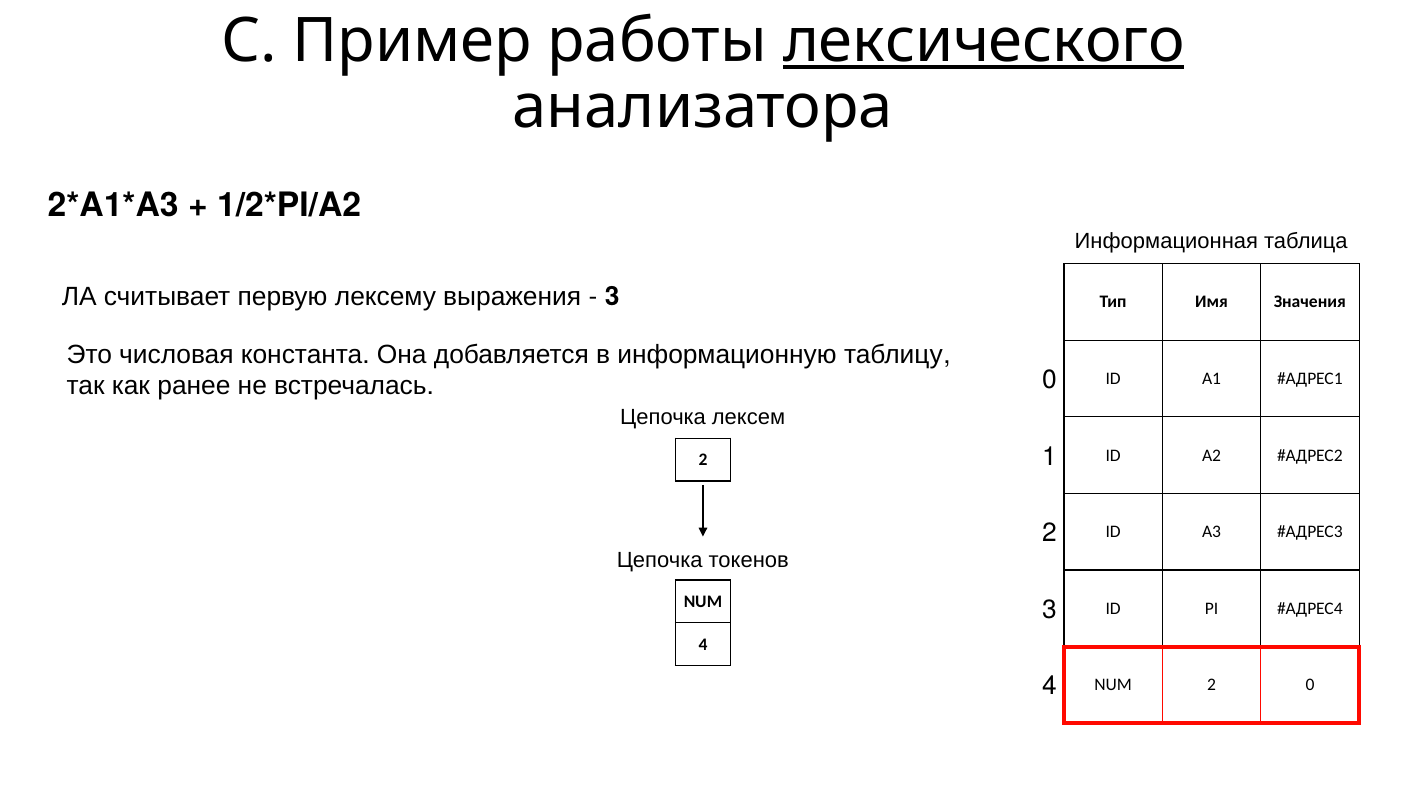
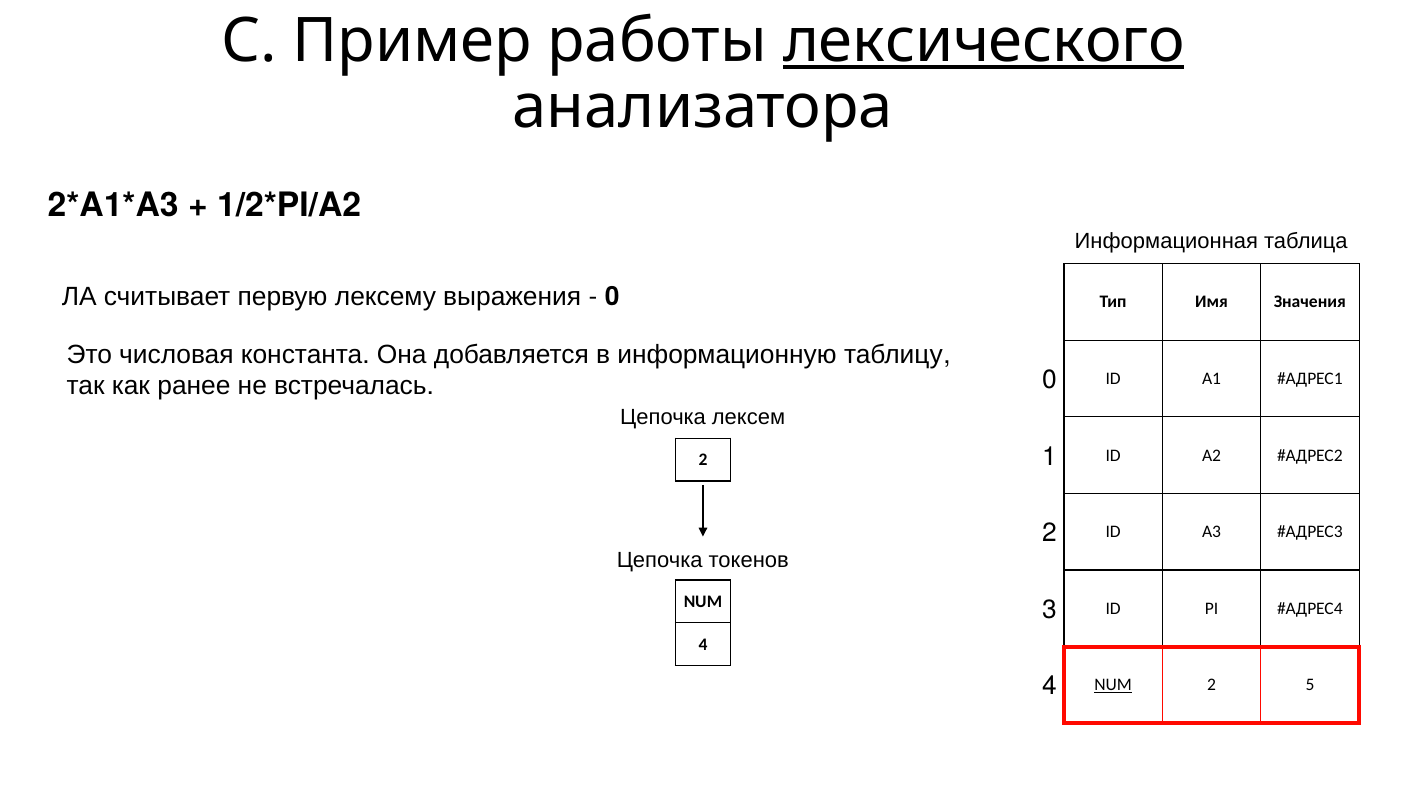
выражения 3: 3 -> 0 (612, 297)
NUM underline: none -> present (1113, 685)
2 0: 0 -> 5 (1310, 685)
